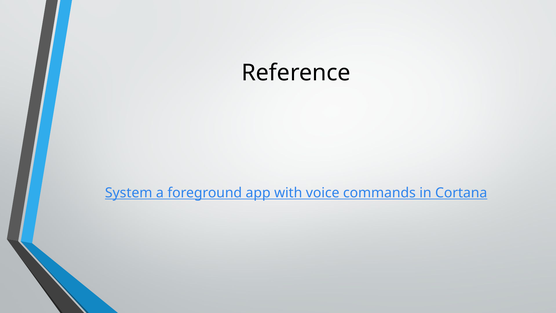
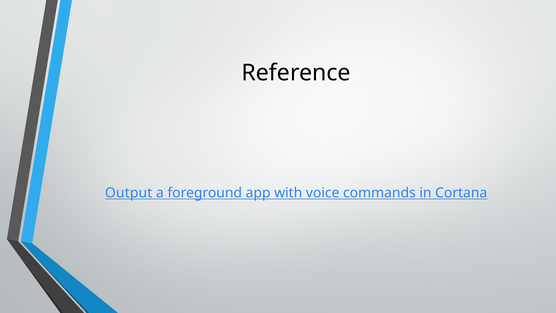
System: System -> Output (129, 193)
